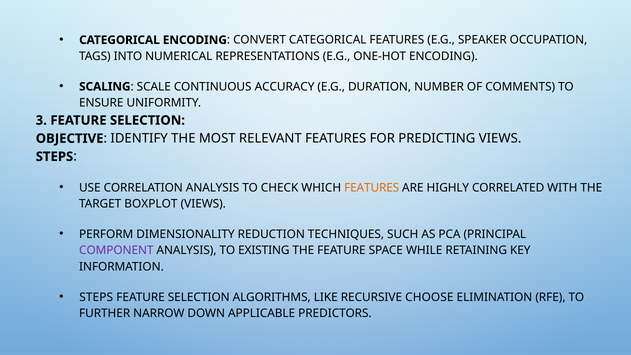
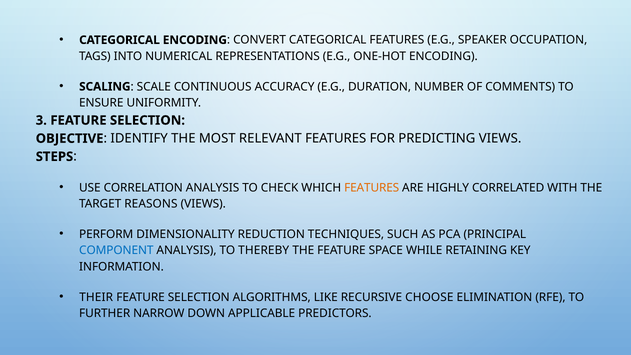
BOXPLOT: BOXPLOT -> REASONS (151, 204)
COMPONENT colour: purple -> blue (116, 251)
EXISTING: EXISTING -> THEREBY (264, 251)
STEPS: STEPS -> THEIR (96, 297)
